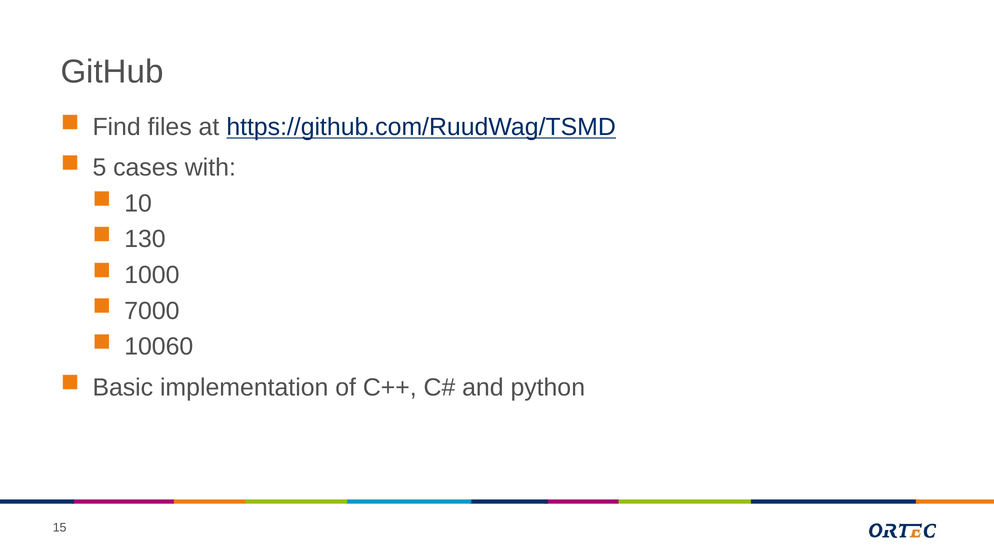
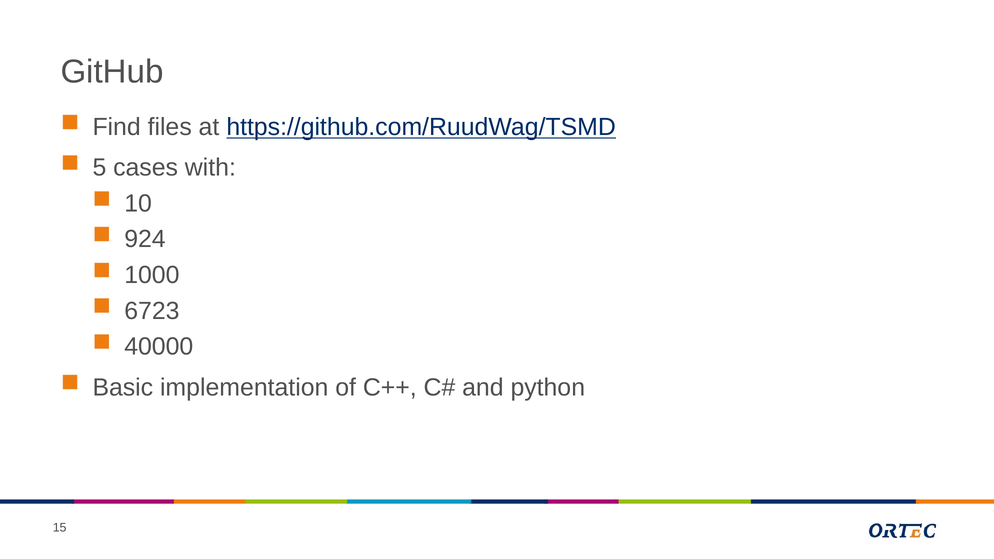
130: 130 -> 924 (145, 239)
7000: 7000 -> 6723 (152, 311)
10060: 10060 -> 40000 (159, 347)
